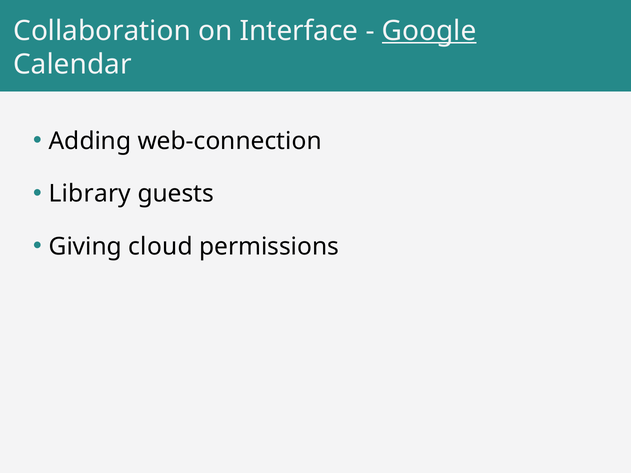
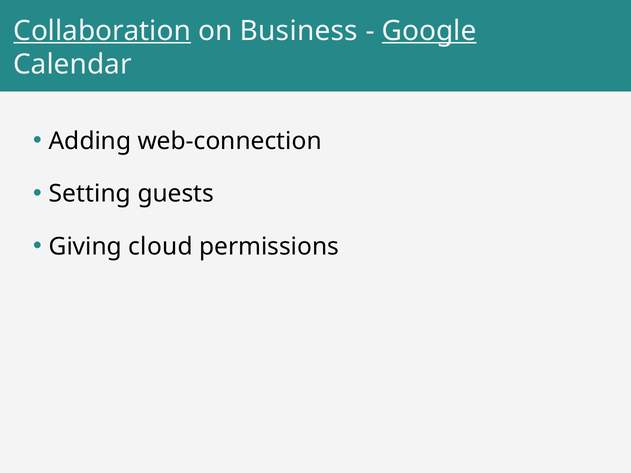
Collaboration underline: none -> present (102, 31)
Interface: Interface -> Business (299, 31)
Library: Library -> Setting (90, 194)
